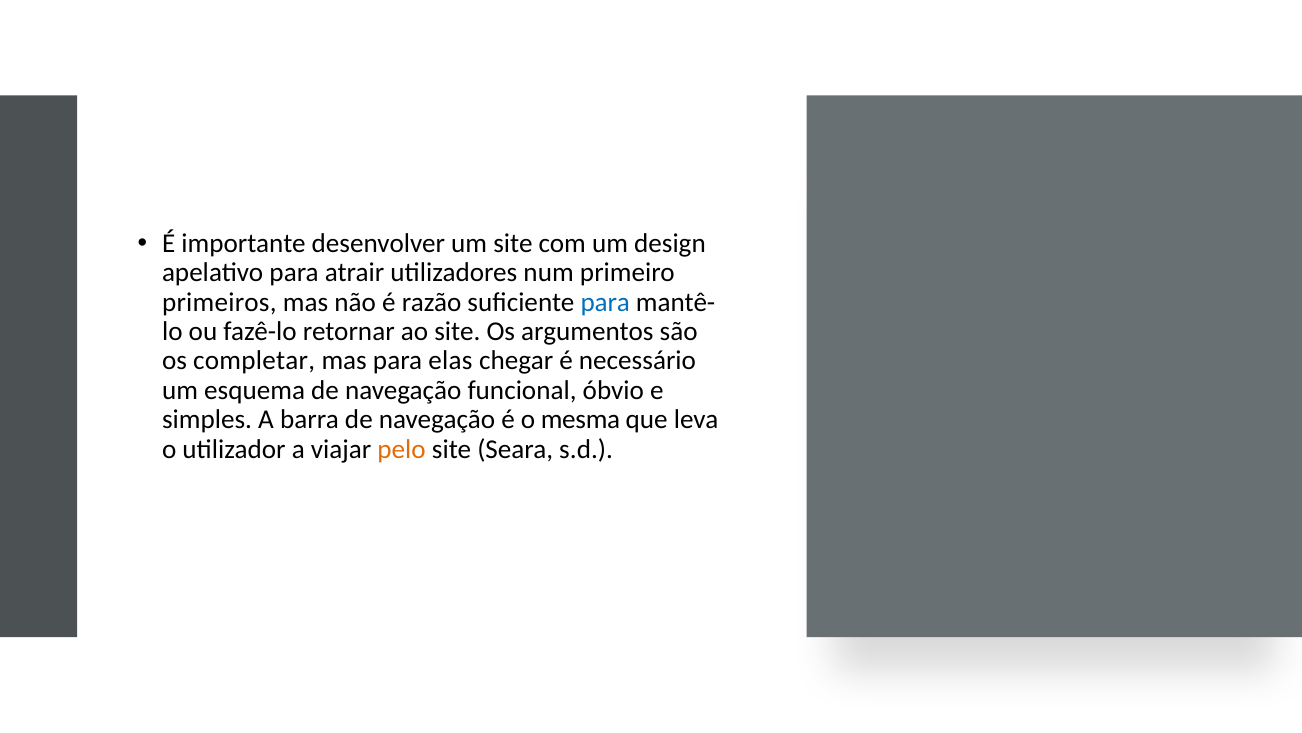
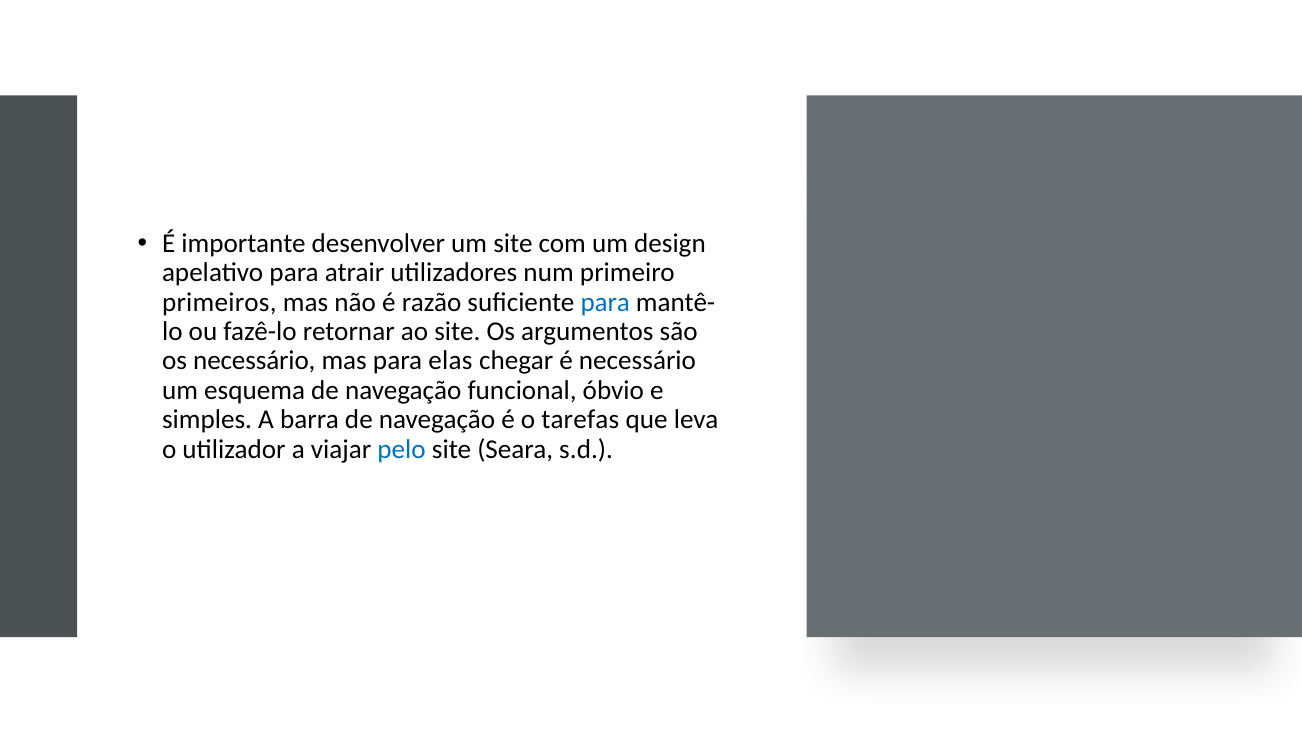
os completar: completar -> necessário (254, 361)
mesma: mesma -> tarefas (580, 419)
pelo colour: orange -> blue (402, 449)
